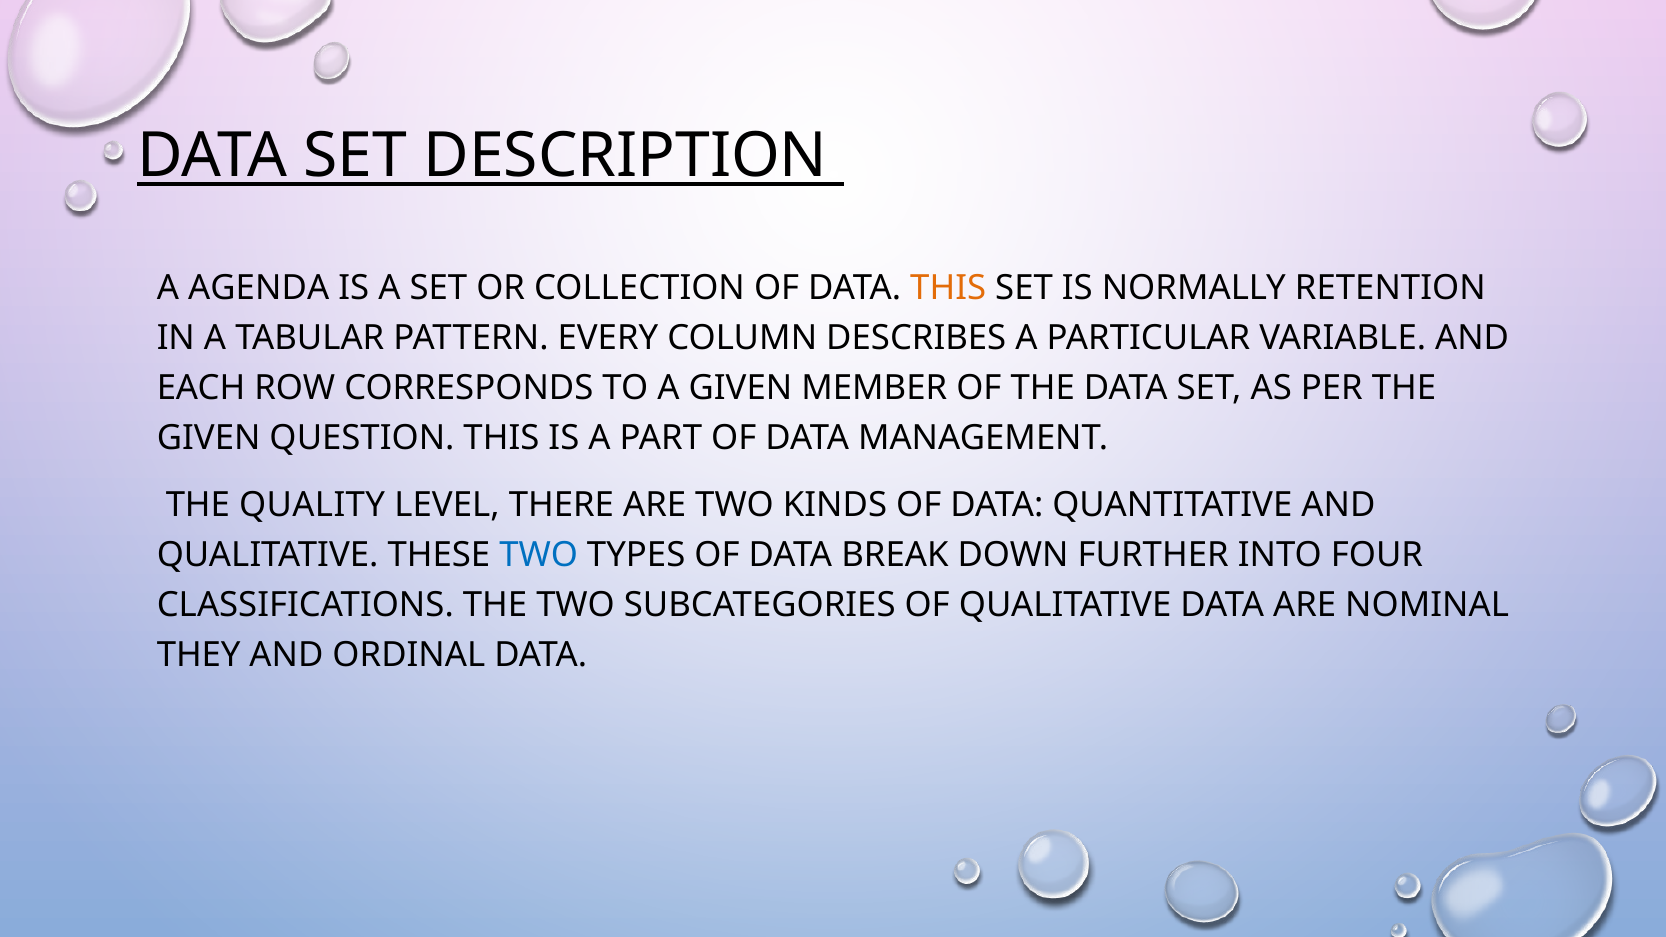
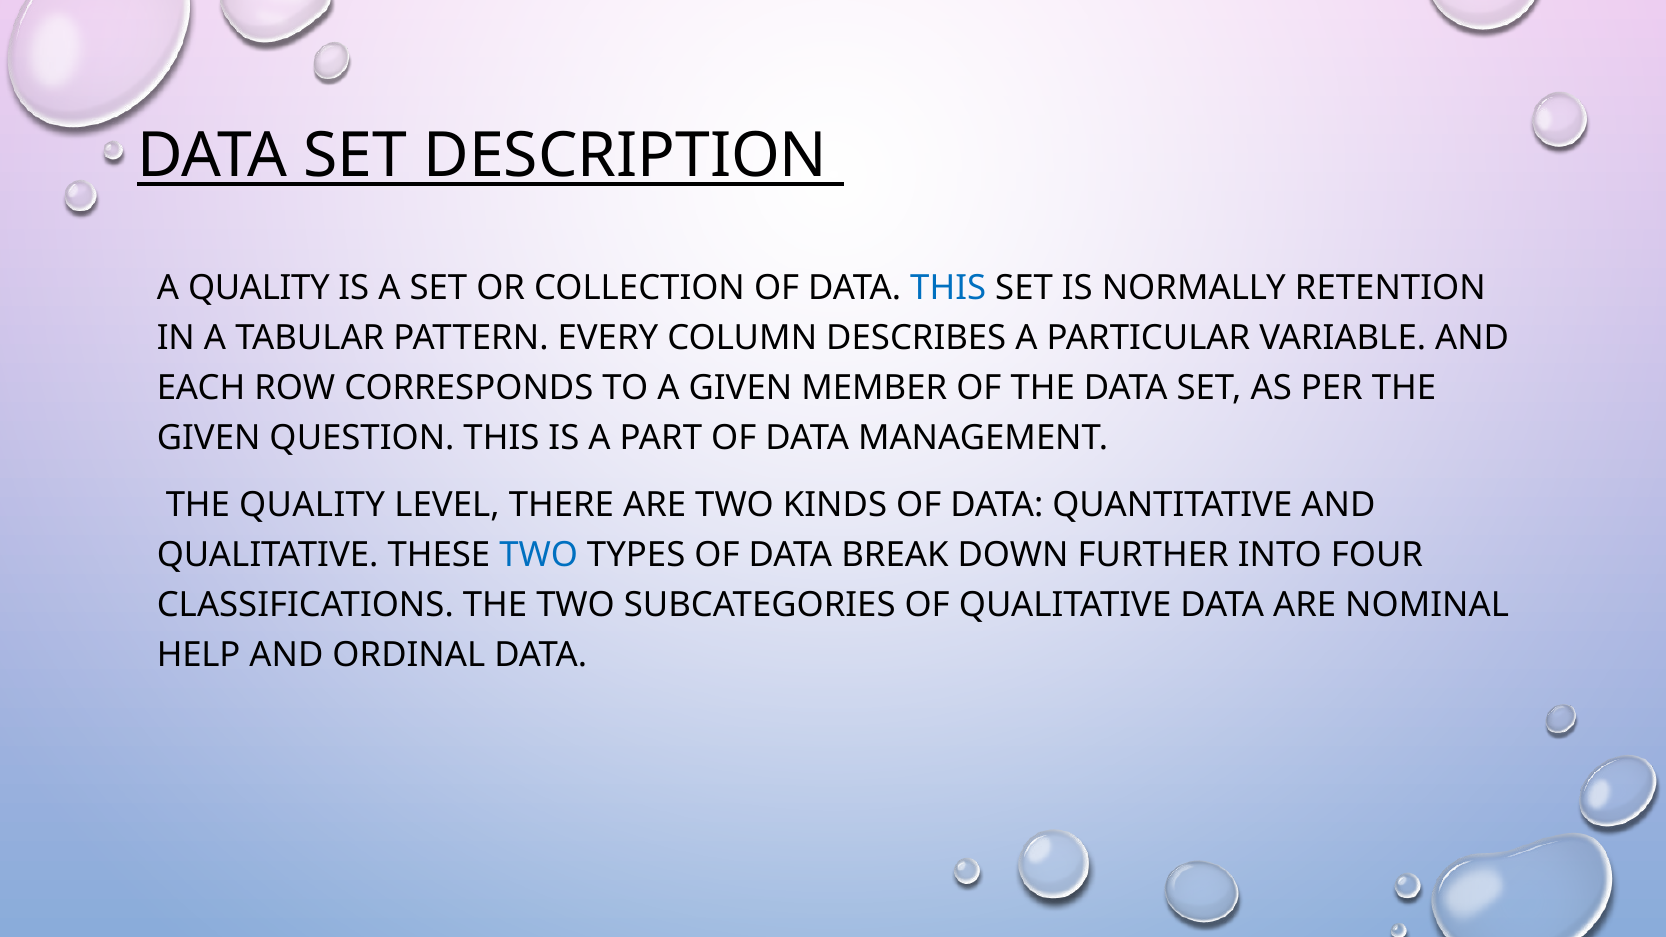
A AGENDA: AGENDA -> QUALITY (259, 288)
THIS colour: orange -> blue (948, 288)
THEY: THEY -> HELP (199, 656)
